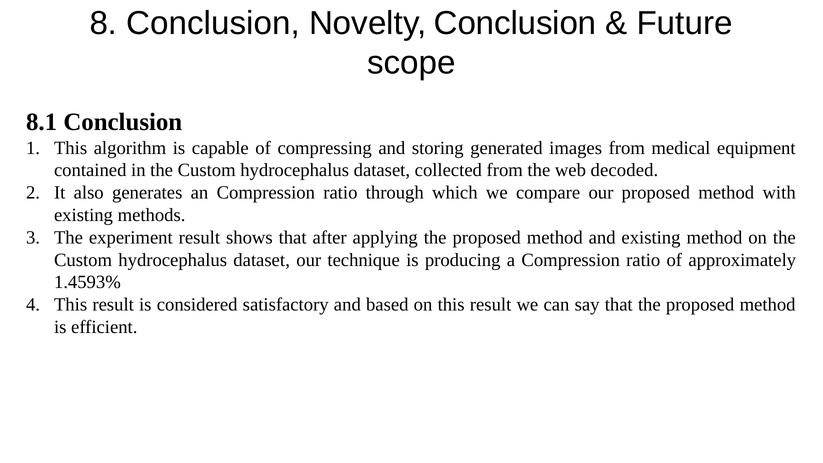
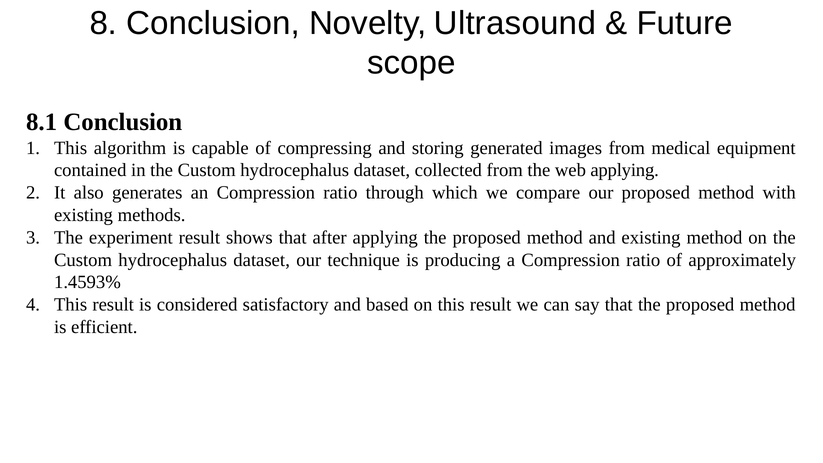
Novelty Conclusion: Conclusion -> Ultrasound (515, 23)
web decoded: decoded -> applying (625, 170)
